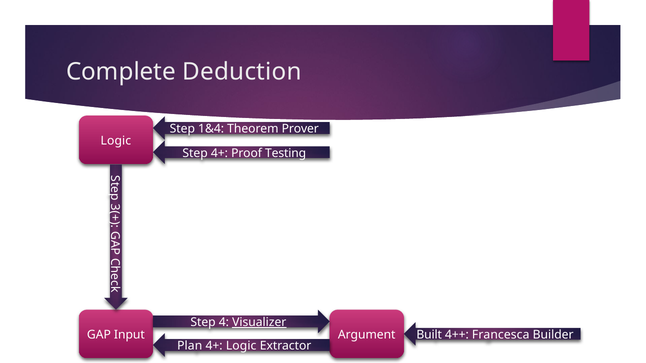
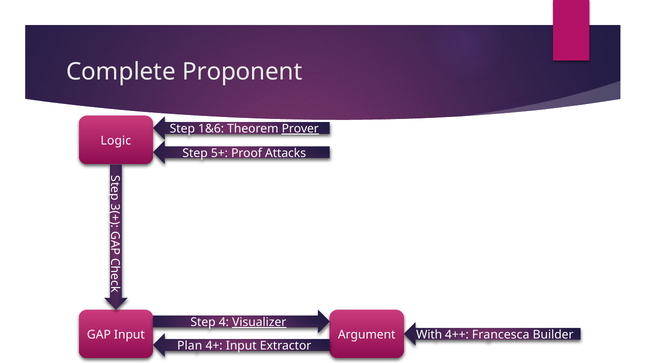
Deduction: Deduction -> Proponent (242, 72)
1&4: 1&4 -> 1&6 (211, 129)
Prover underline: none -> present (300, 129)
Step 4+: 4+ -> 5+ (219, 153)
Testing: Testing -> Attacks (286, 153)
Built: Built -> With (429, 335)
4+ Logic: Logic -> Input (241, 346)
